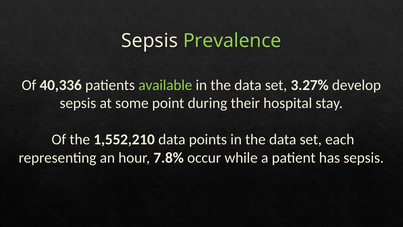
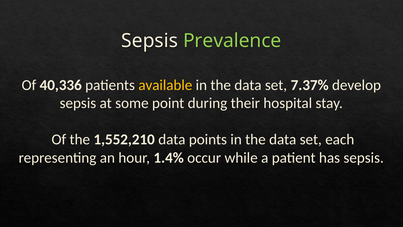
available colour: light green -> yellow (165, 85)
3.27%: 3.27% -> 7.37% (310, 85)
7.8%: 7.8% -> 1.4% (169, 158)
